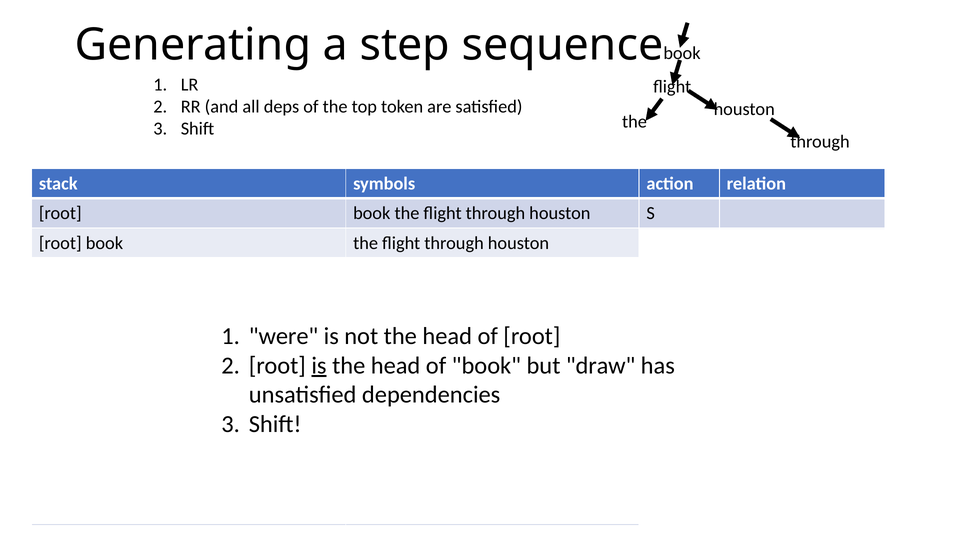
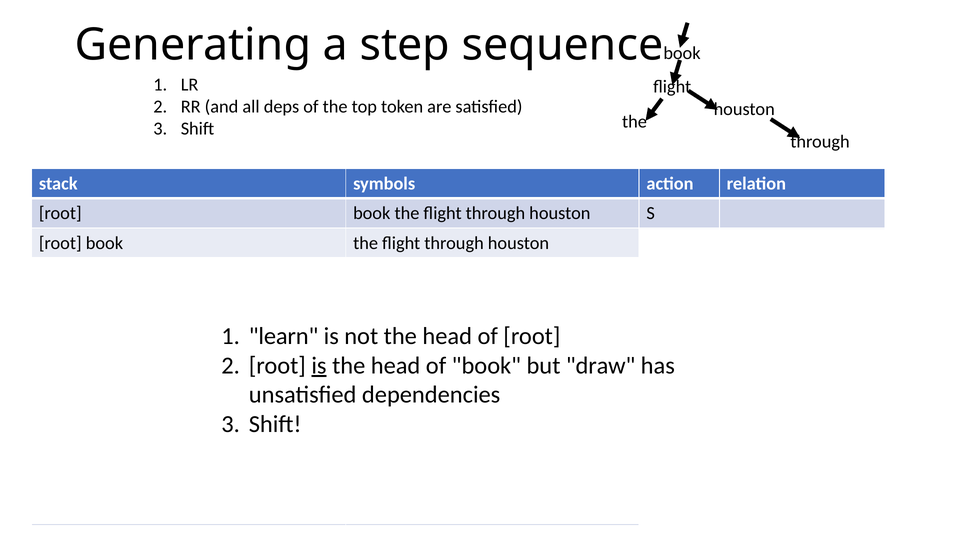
were: were -> learn (284, 336)
